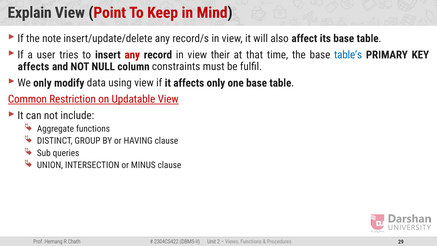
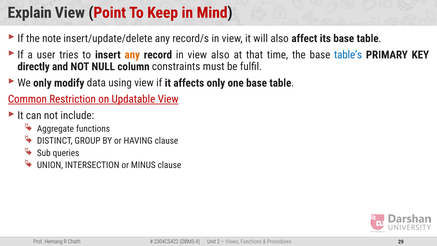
any colour: red -> orange (132, 55)
view their: their -> also (220, 55)
affects: affects -> directly (34, 67)
